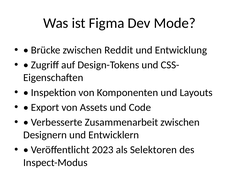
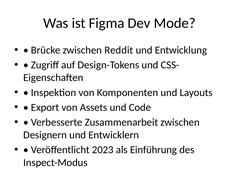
Selektoren: Selektoren -> Einführung (153, 150)
